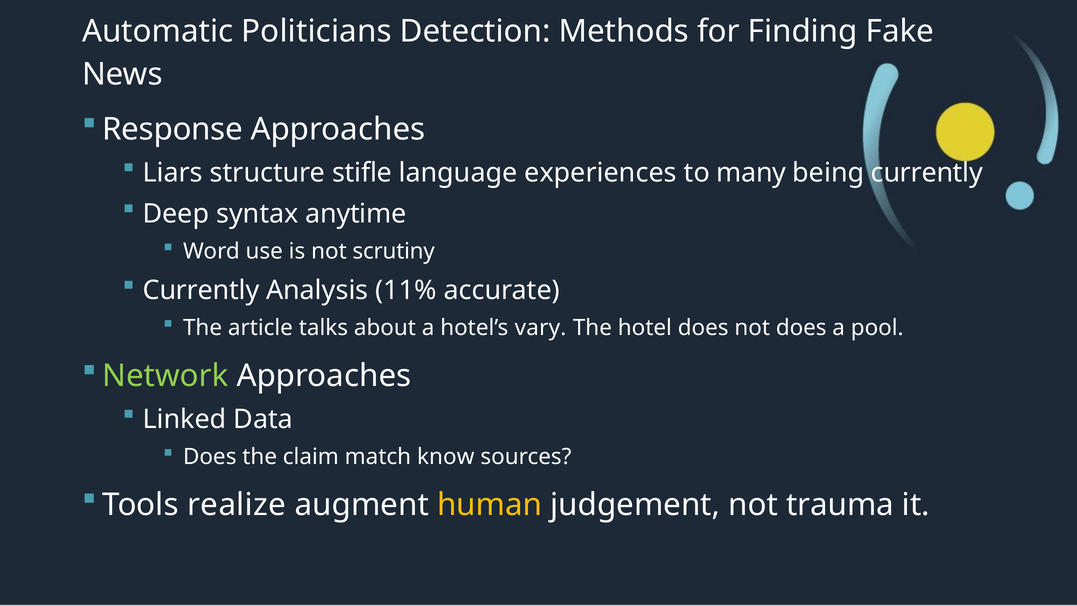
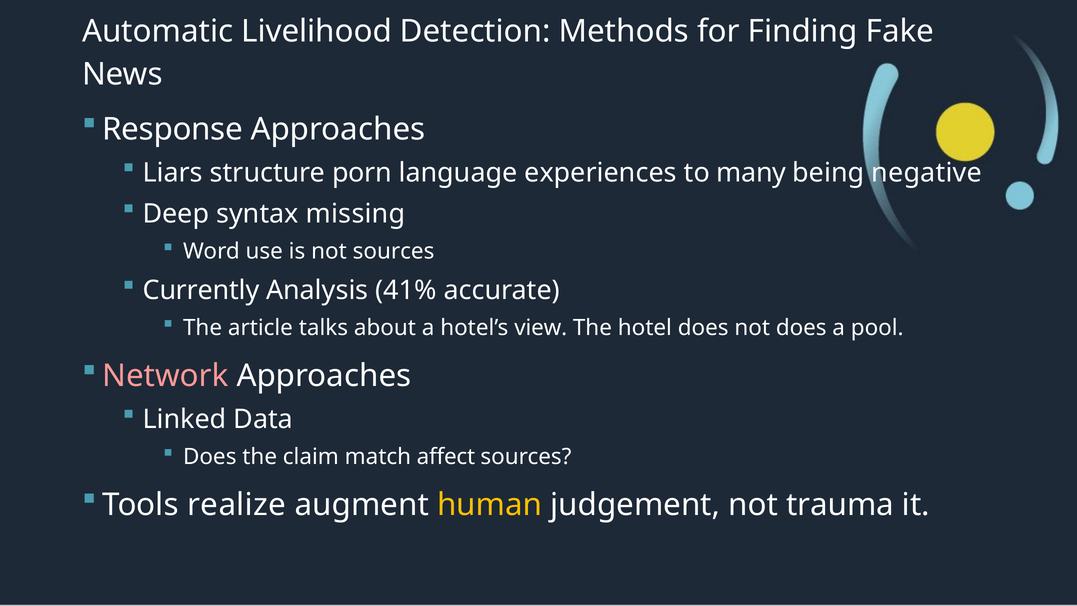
Politicians: Politicians -> Livelihood (317, 32)
stifle: stifle -> porn (362, 173)
being currently: currently -> negative (927, 173)
anytime: anytime -> missing (356, 214)
not scrutiny: scrutiny -> sources (394, 251)
11%: 11% -> 41% (406, 290)
vary: vary -> view (541, 328)
Network colour: light green -> pink (165, 376)
know: know -> affect (446, 457)
